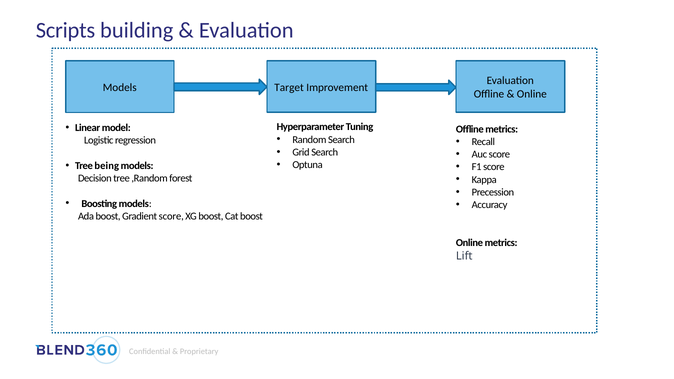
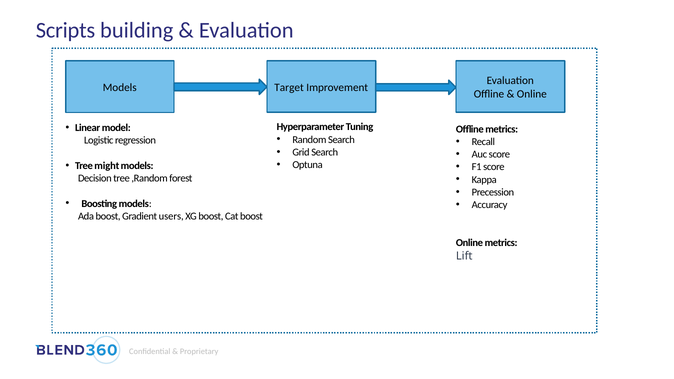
being: being -> might (107, 166)
Gradient score: score -> users (171, 216)
